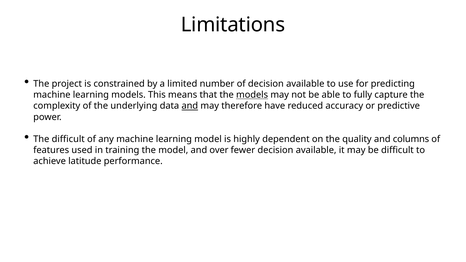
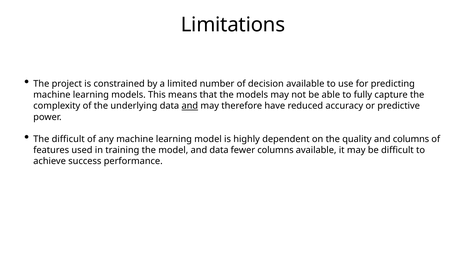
models underline: present -> none (252, 95)
and over: over -> data (219, 150)
fewer decision: decision -> columns (275, 150)
latitude: latitude -> success (85, 161)
